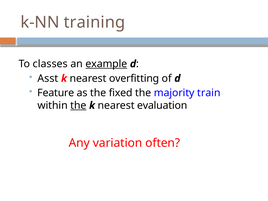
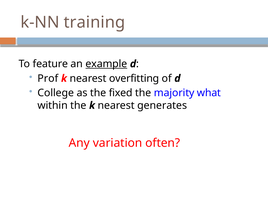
classes: classes -> feature (50, 64)
Asst: Asst -> Prof (48, 78)
Feature: Feature -> College (56, 93)
train: train -> what (209, 93)
the underline: present -> none (78, 105)
evaluation: evaluation -> generates (162, 105)
